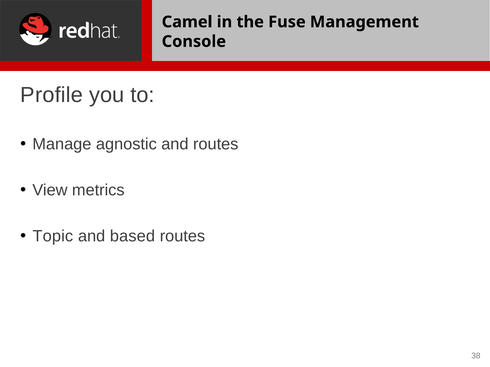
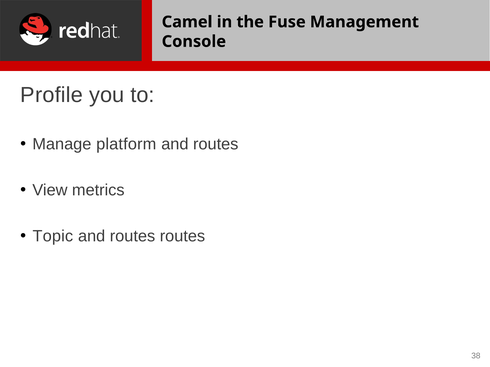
agnostic: agnostic -> platform (126, 144)
based: based -> routes (133, 237)
